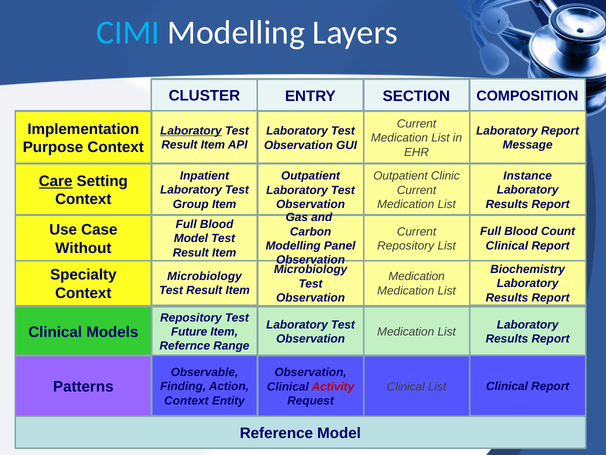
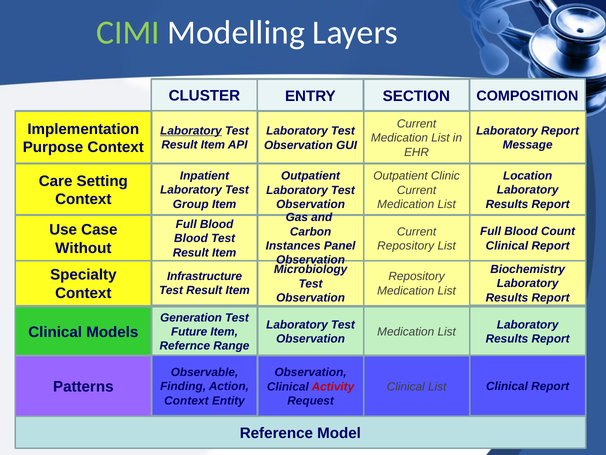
CIMI colour: light blue -> light green (128, 33)
Instance: Instance -> Location (528, 176)
Care underline: present -> none (56, 181)
Model: Model -> Blood (191, 238)
Modelling: Modelling -> Instances (293, 246)
Microbiology: Microbiology -> Infrastructure (205, 276)
Medication: Medication -> Repository (417, 276)
Repository: Repository -> Generation (191, 317)
